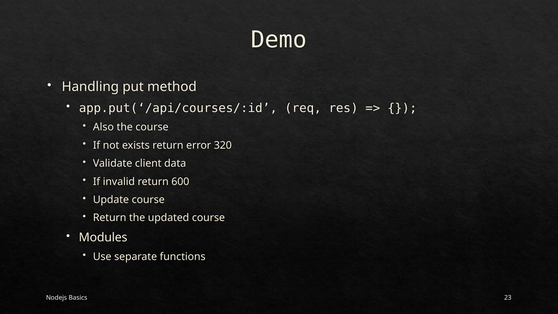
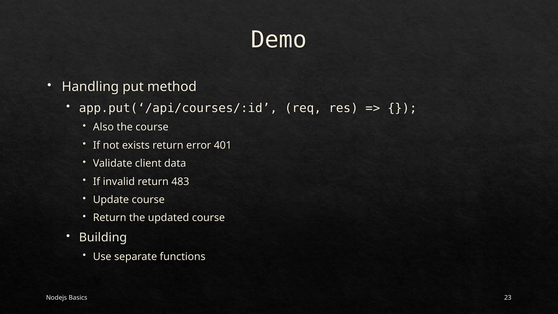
320: 320 -> 401 (223, 145)
600: 600 -> 483 (180, 182)
Modules: Modules -> Building (103, 237)
